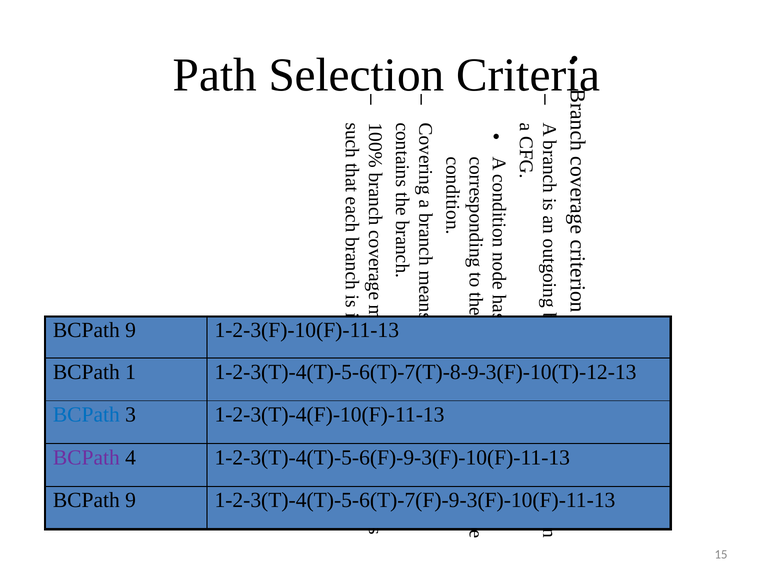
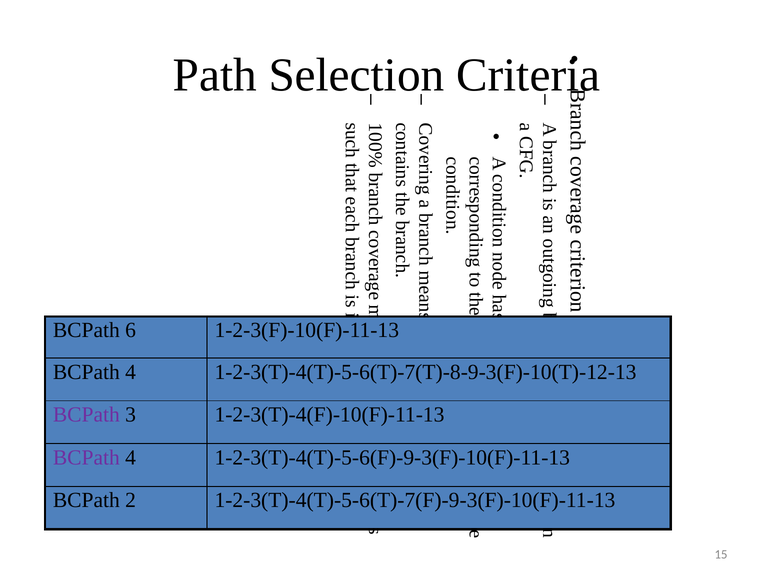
9: 9 -> 6 (131, 330)
1: 1 -> 4 (131, 372)
BCPath colour: blue -> purple (86, 414)
9: 9 -> 2 (131, 500)
